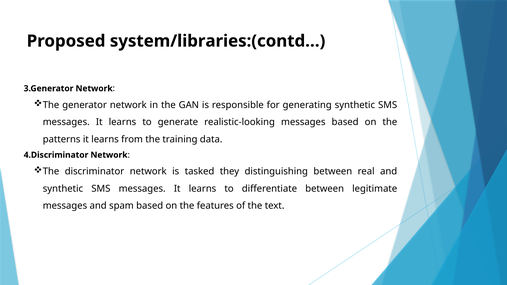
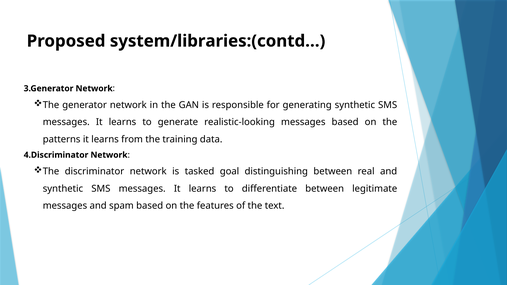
they: they -> goal (230, 172)
